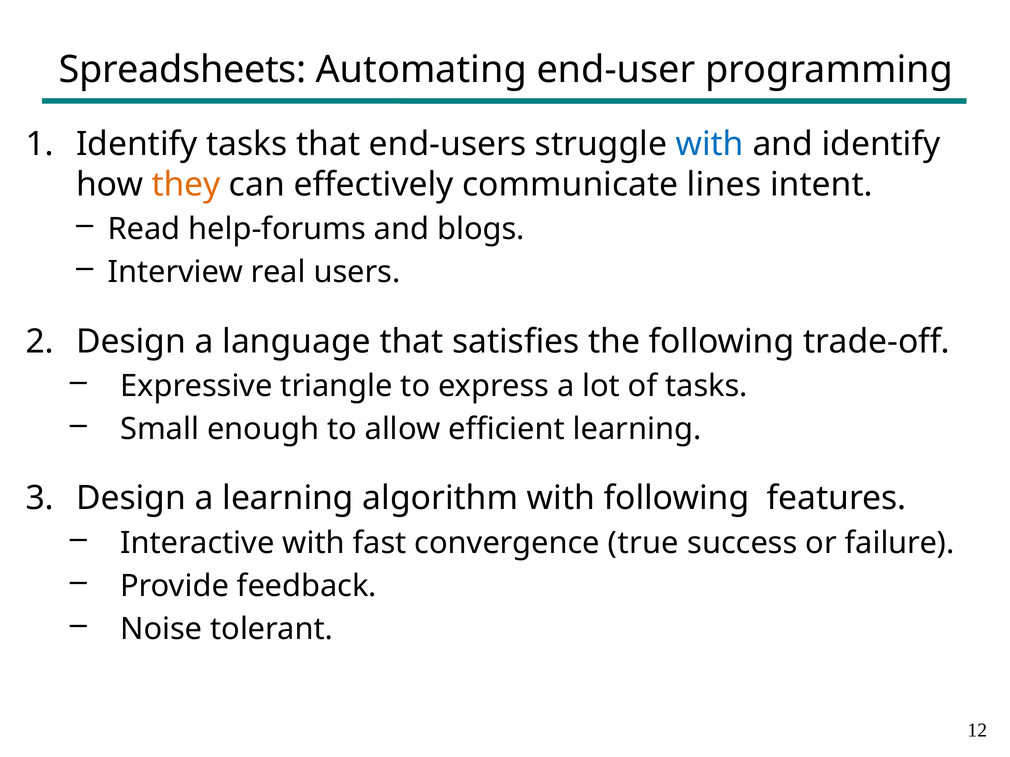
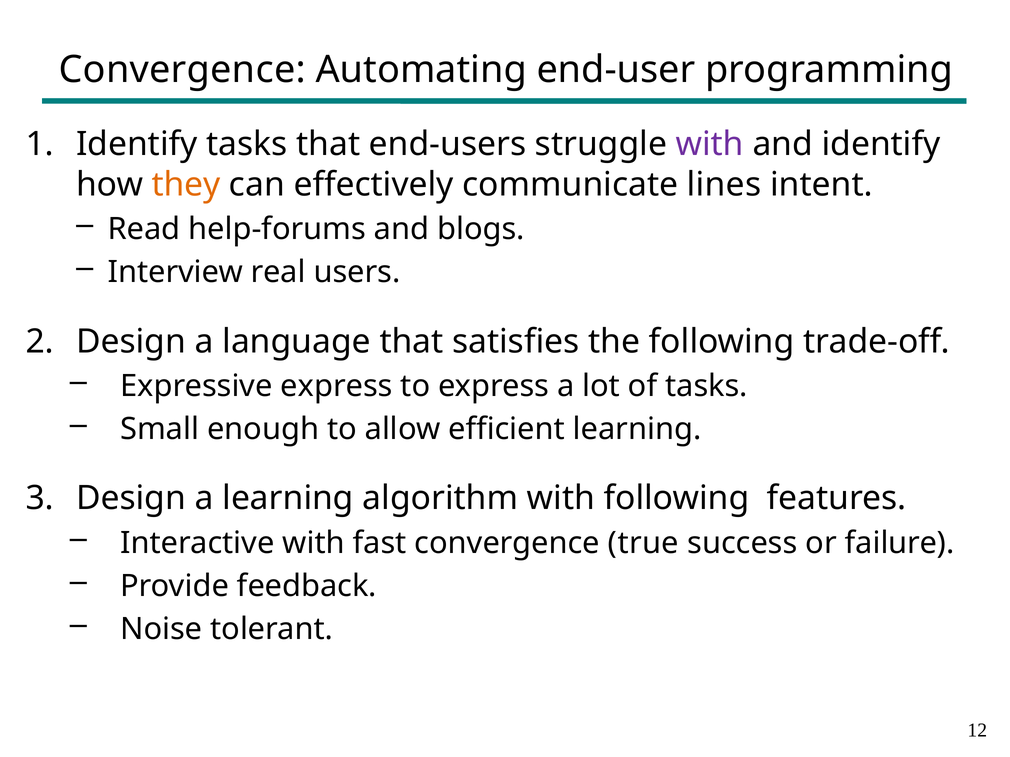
Spreadsheets: Spreadsheets -> Convergence (182, 70)
with colour: blue -> purple (710, 144)
Expressive triangle: triangle -> express (337, 386)
